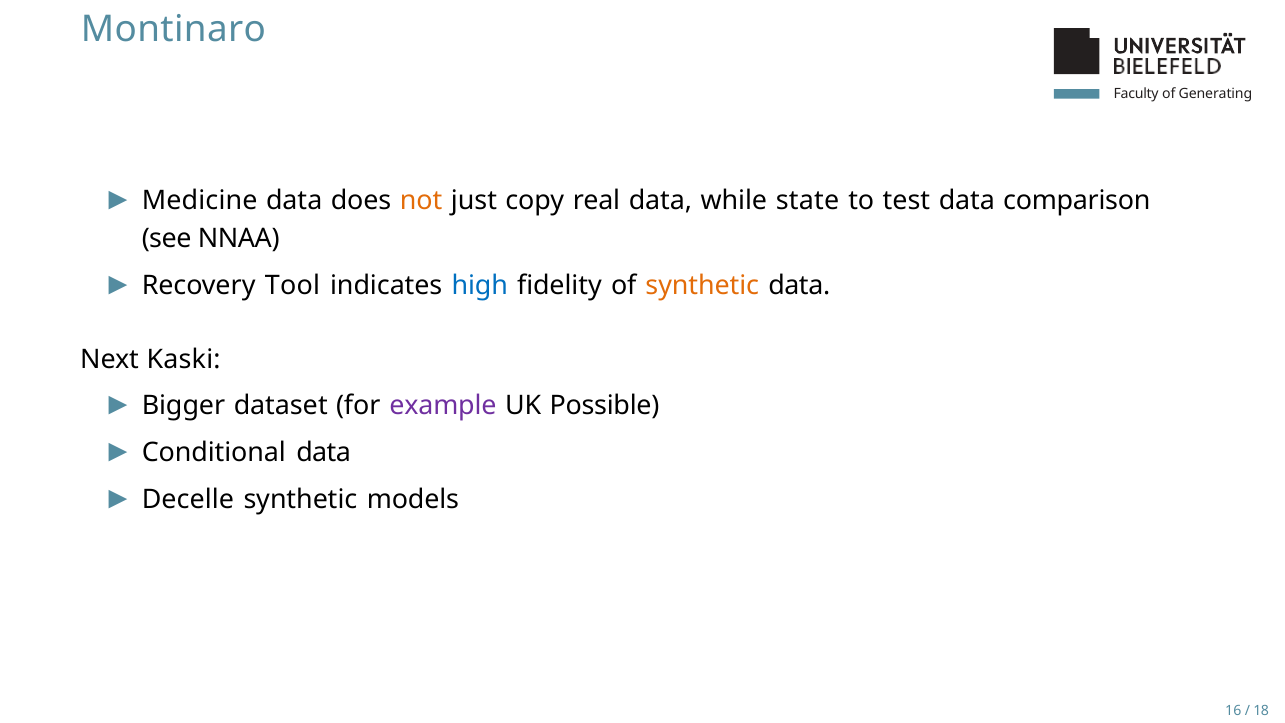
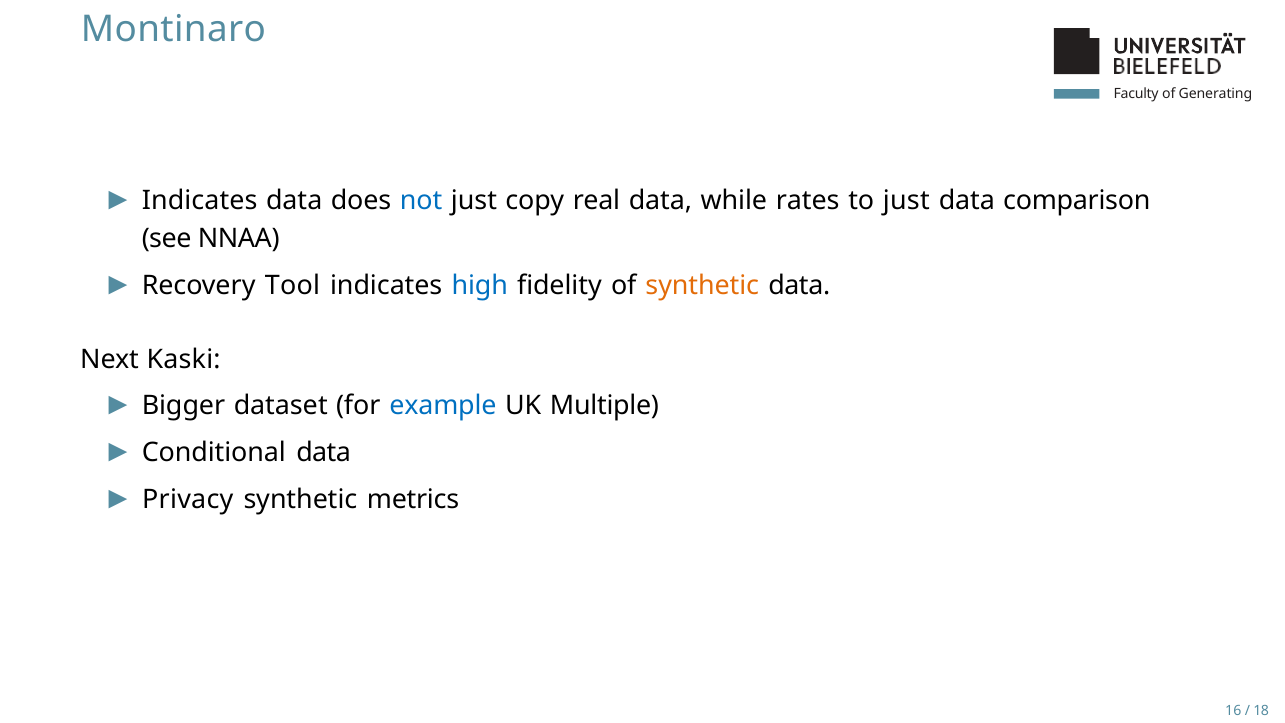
Medicine: Medicine -> Indicates (200, 201)
not colour: orange -> blue (421, 201)
state: state -> rates (808, 201)
to test: test -> just (906, 201)
example colour: purple -> blue (443, 406)
Possible: Possible -> Multiple (605, 406)
Decelle: Decelle -> Privacy (188, 500)
models: models -> metrics (413, 500)
